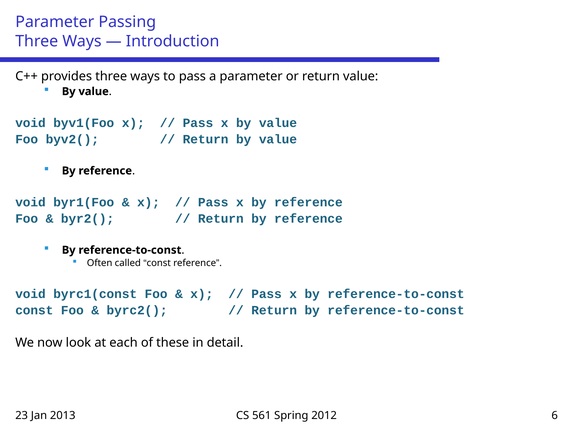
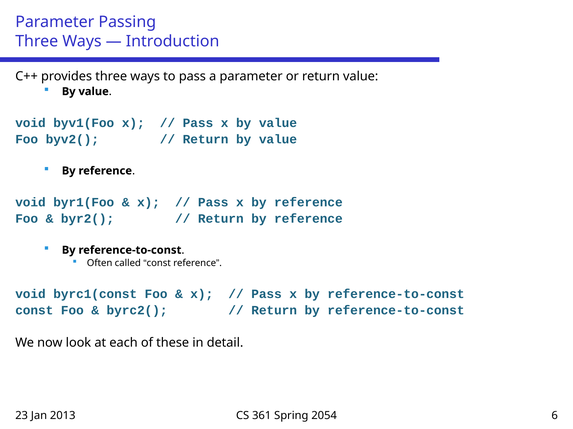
561: 561 -> 361 (262, 416)
2012: 2012 -> 2054 (324, 416)
